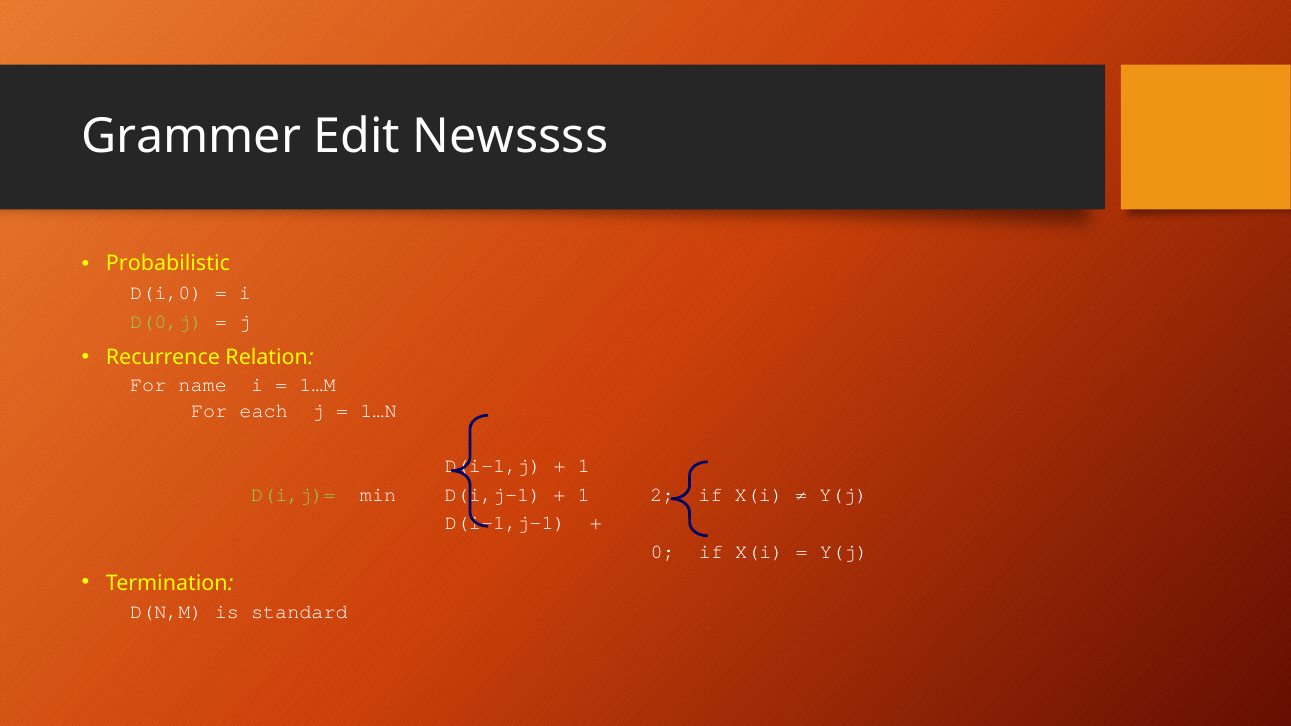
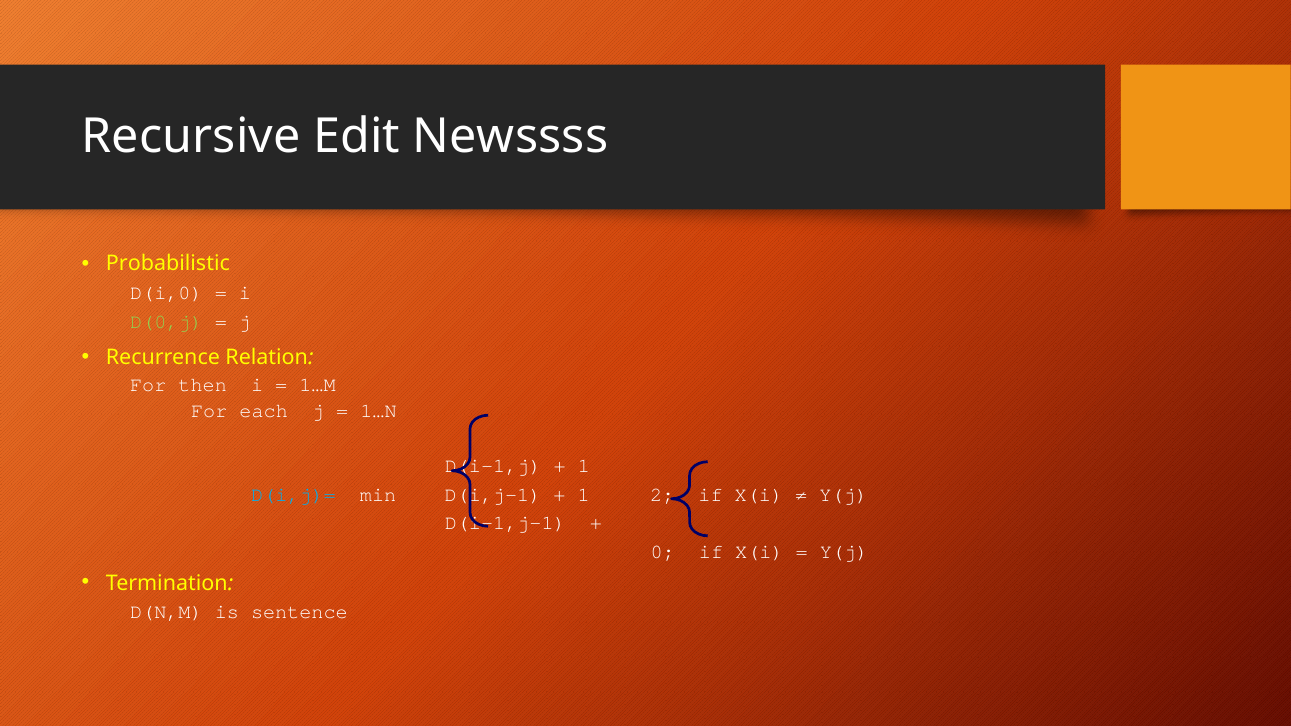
Grammer: Grammer -> Recursive (191, 137)
name: name -> then (203, 385)
D(i,j)= colour: light green -> light blue (293, 495)
standard: standard -> sentence (299, 612)
